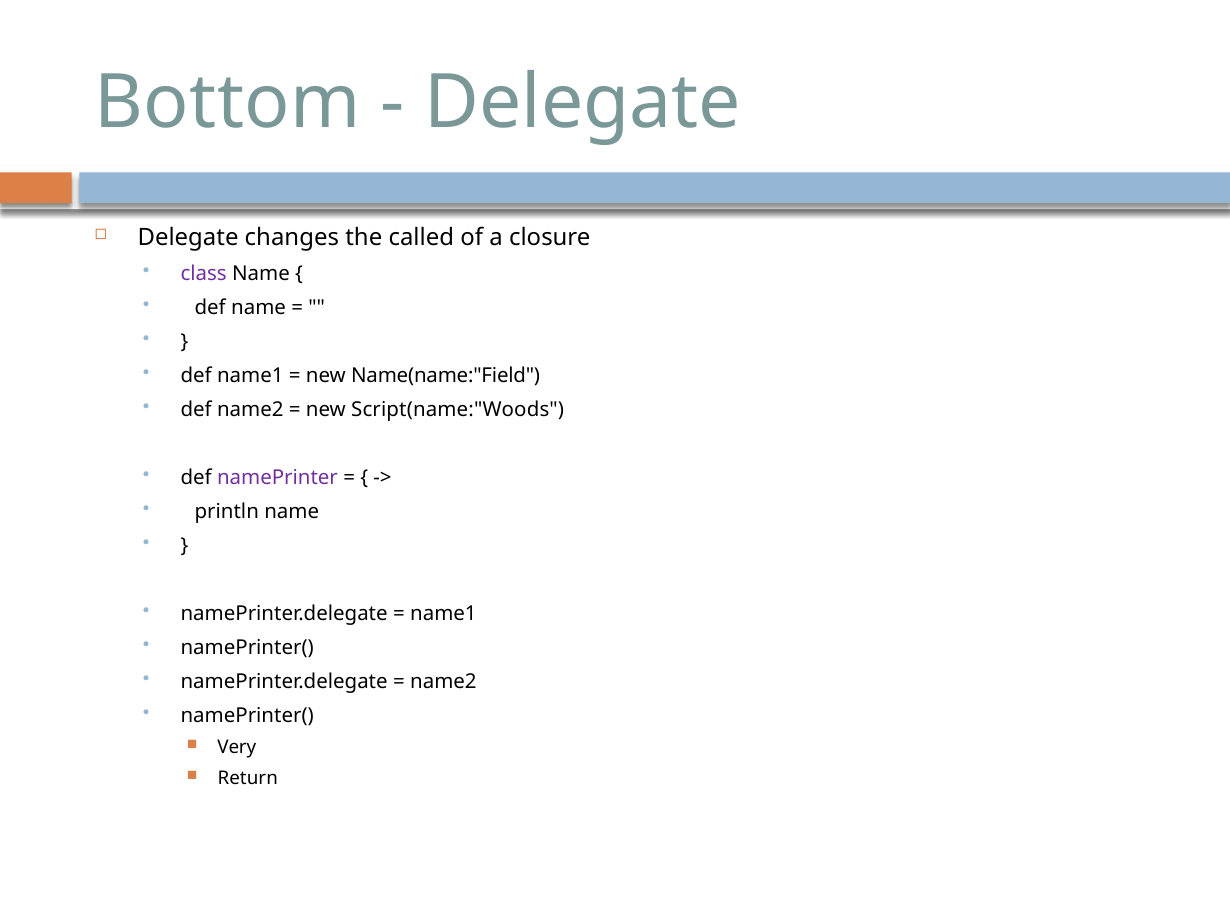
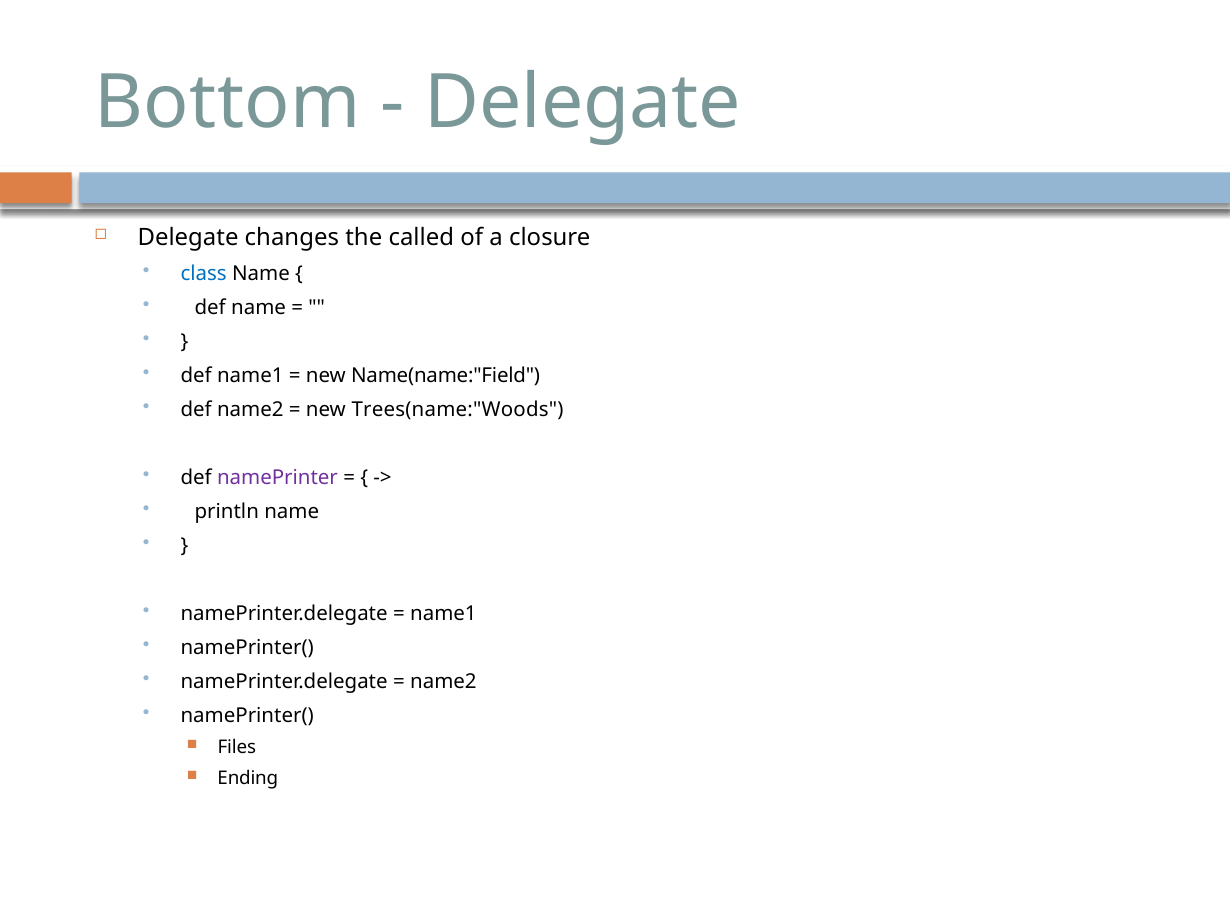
class colour: purple -> blue (204, 273)
Script(name:"Woods: Script(name:"Woods -> Trees(name:"Woods (458, 409)
Very: Very -> Files (237, 747)
Return: Return -> Ending (248, 778)
